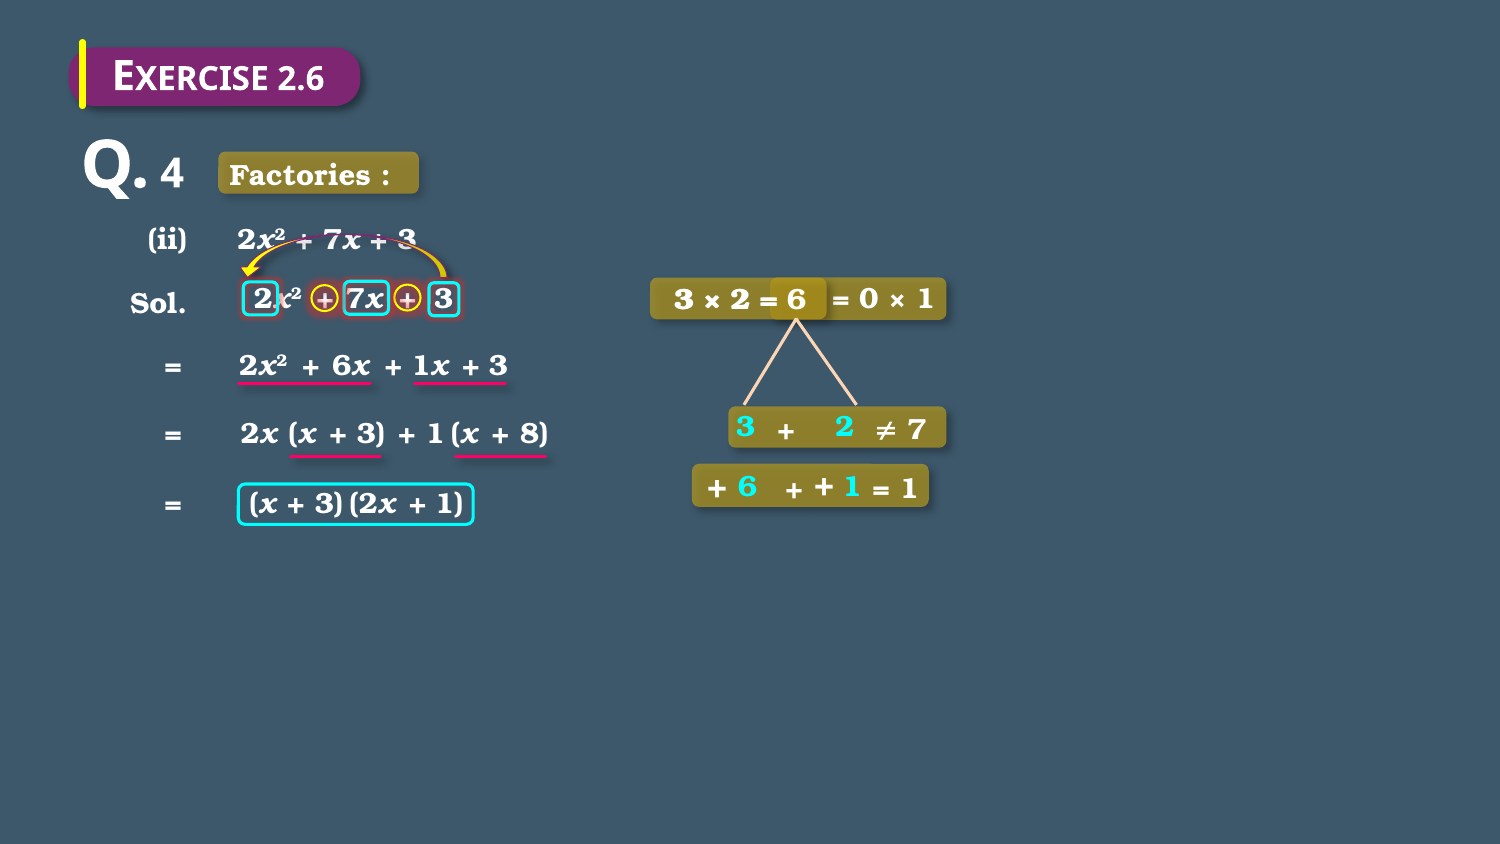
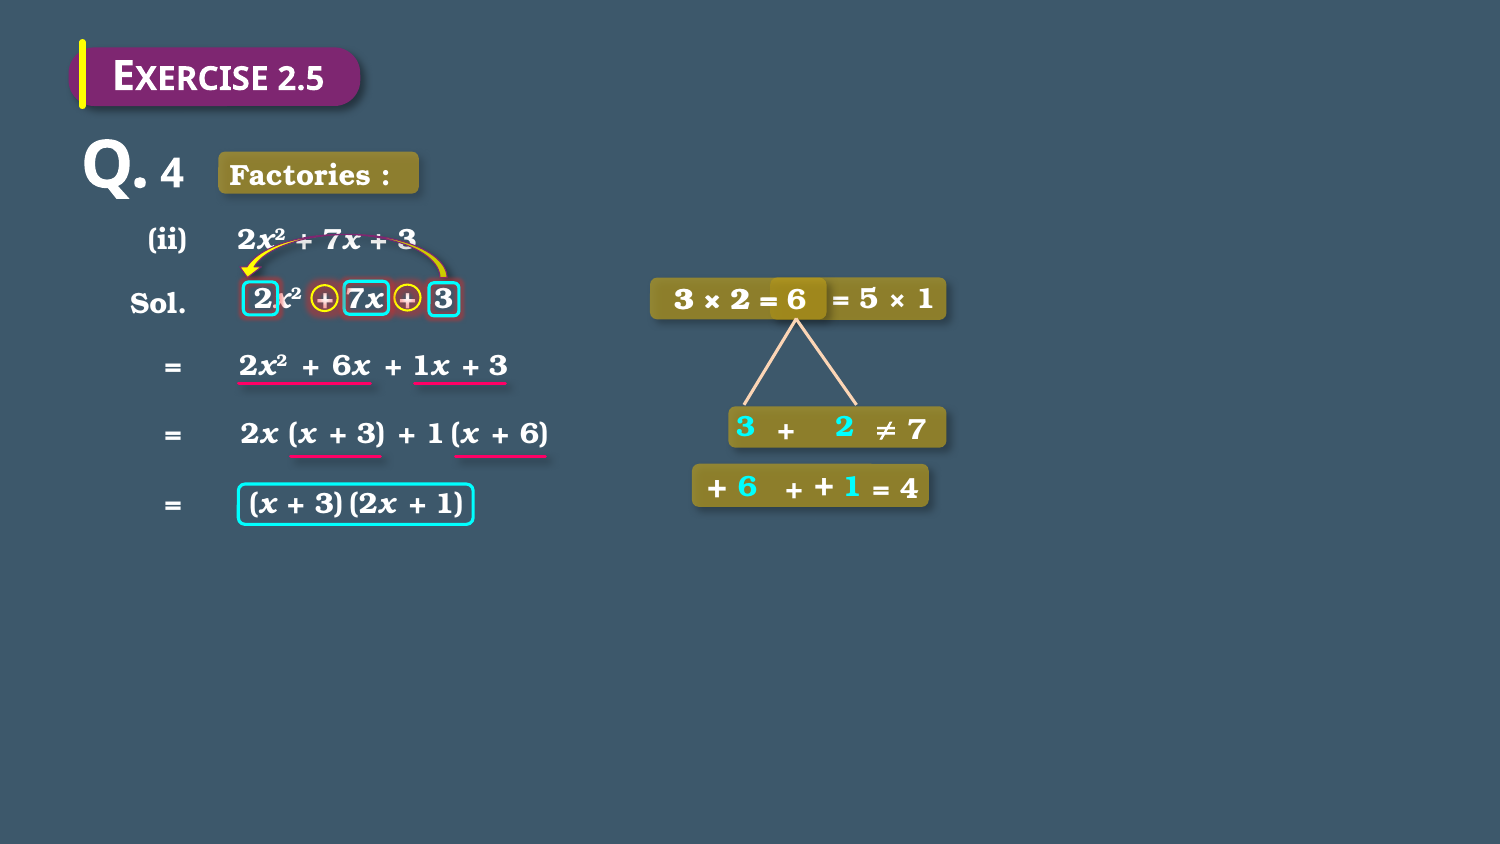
2.6: 2.6 -> 2.5 (301, 79)
0: 0 -> 5 (869, 299)
8: 8 -> 6 (534, 434)
1: 1 -> 4 (909, 489)
